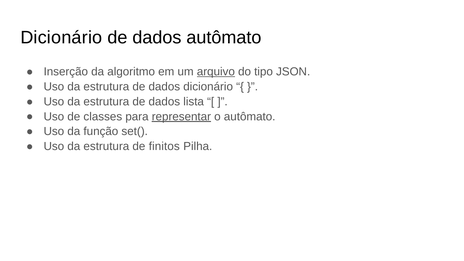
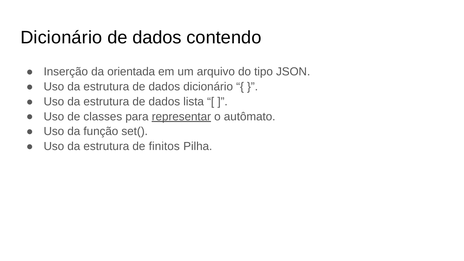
dados autômato: autômato -> contendo (224, 38)
algoritmo: algoritmo -> orientada (131, 72)
arquivo underline: present -> none (216, 72)
